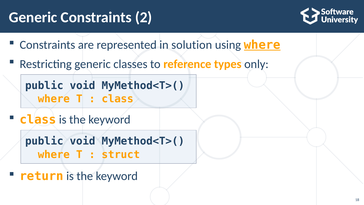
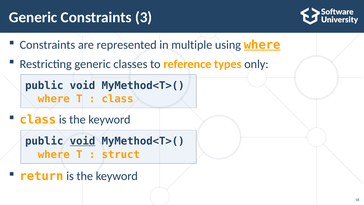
2: 2 -> 3 (144, 17)
solution: solution -> multiple (192, 45)
void underline: none -> present (83, 141)
